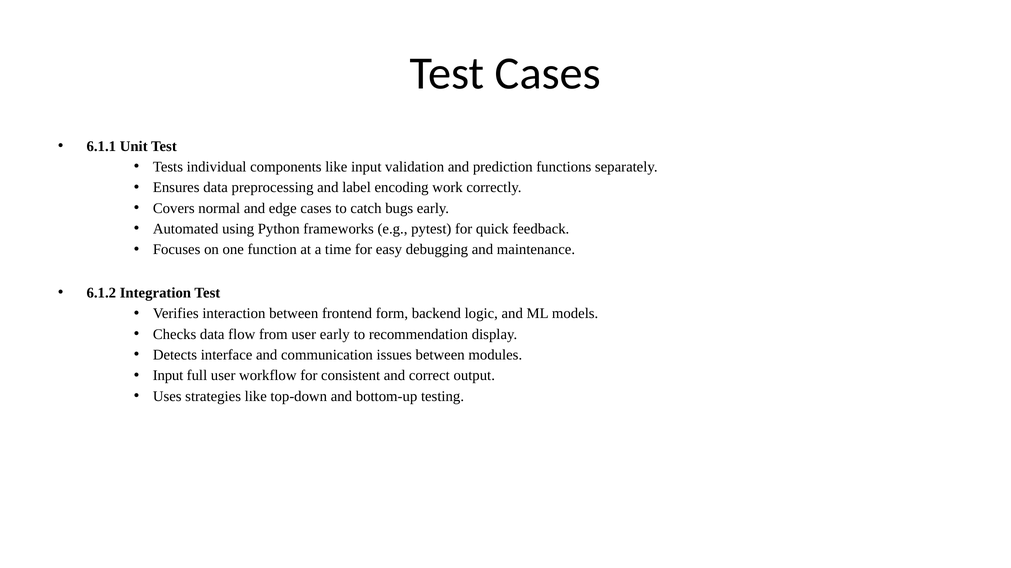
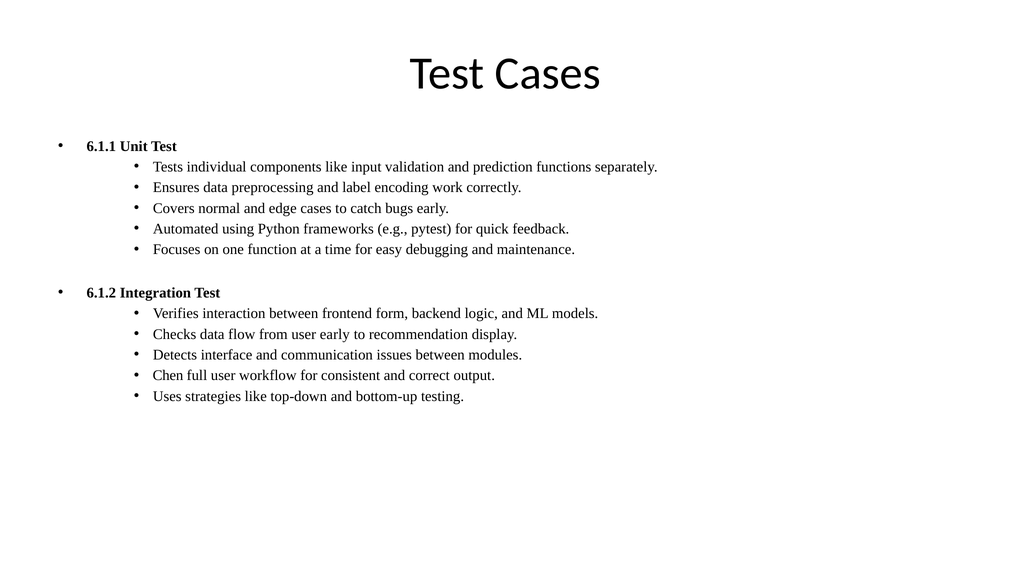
Input: Input -> Chen (168, 376)
